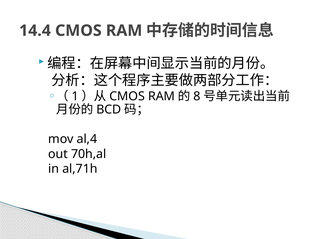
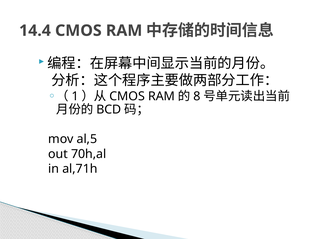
al,4: al,4 -> al,5 (87, 139)
